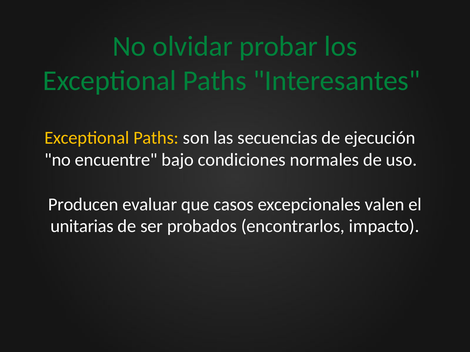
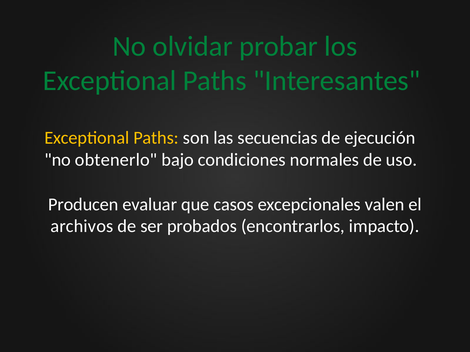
encuentre: encuentre -> obtenerlo (116, 160)
unitarias: unitarias -> archivos (82, 227)
